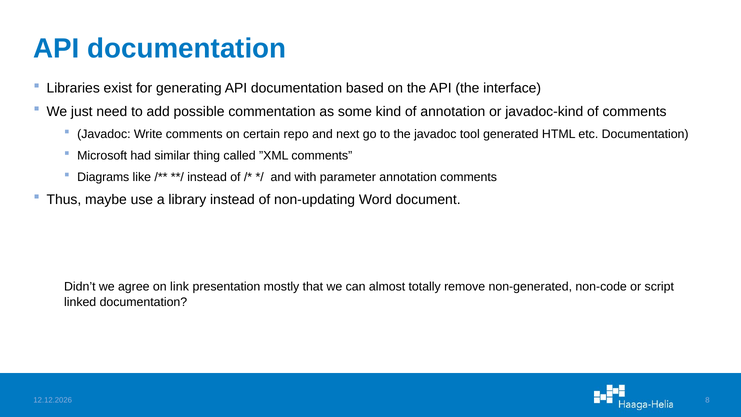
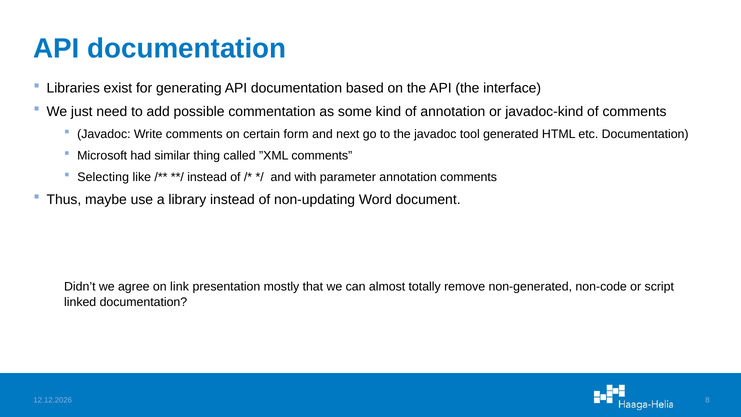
repo: repo -> form (296, 134)
Diagrams: Diagrams -> Selecting (103, 177)
